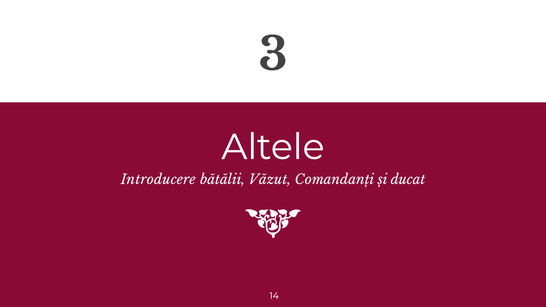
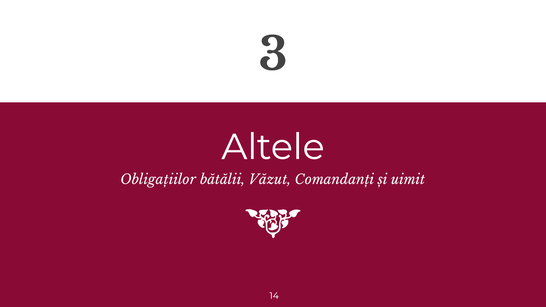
Introducere: Introducere -> Obligațiilor (158, 180)
ducat: ducat -> uimit (408, 180)
